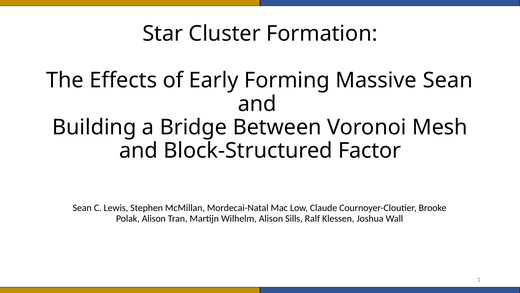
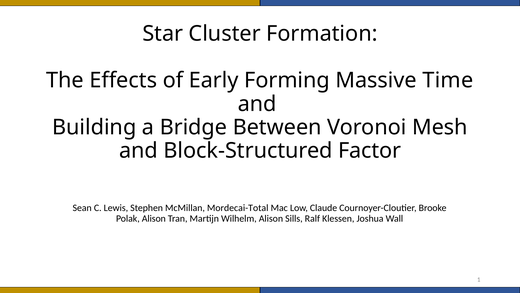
Massive Sean: Sean -> Time (448, 80)
Mordecai-Natal: Mordecai-Natal -> Mordecai-Total (238, 208)
